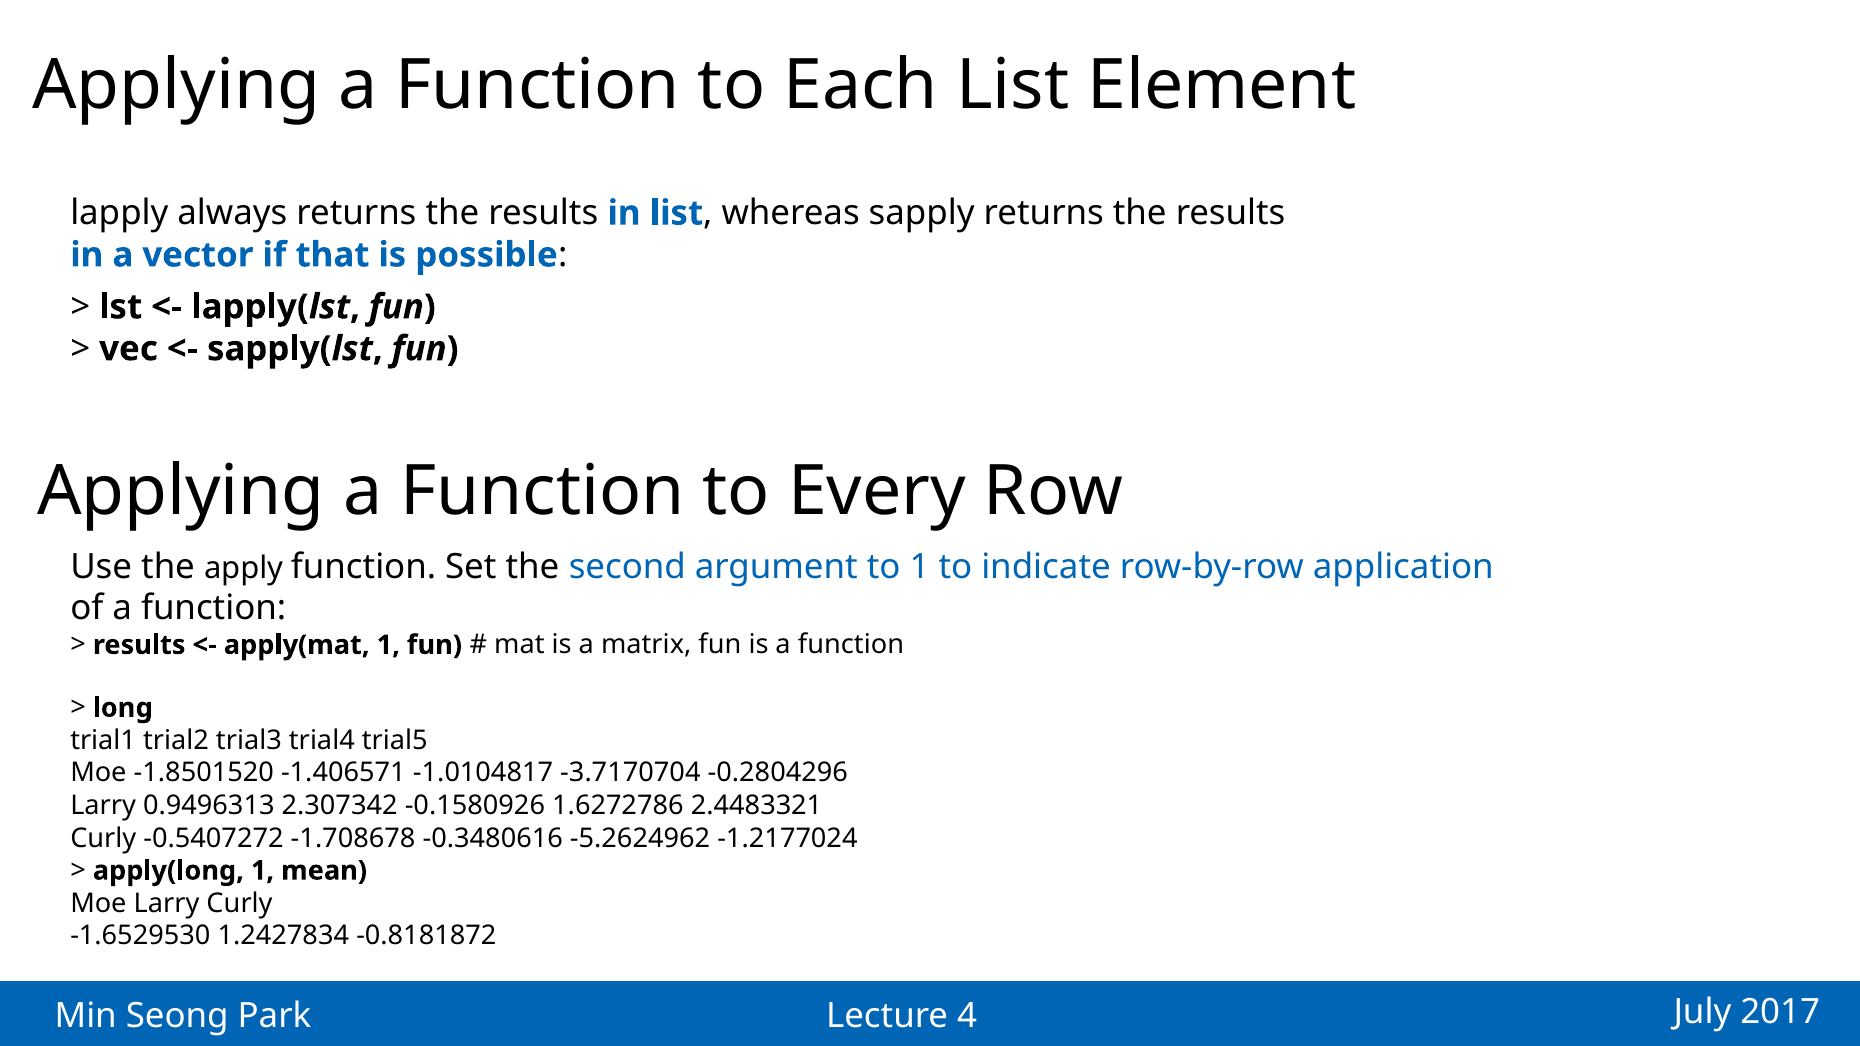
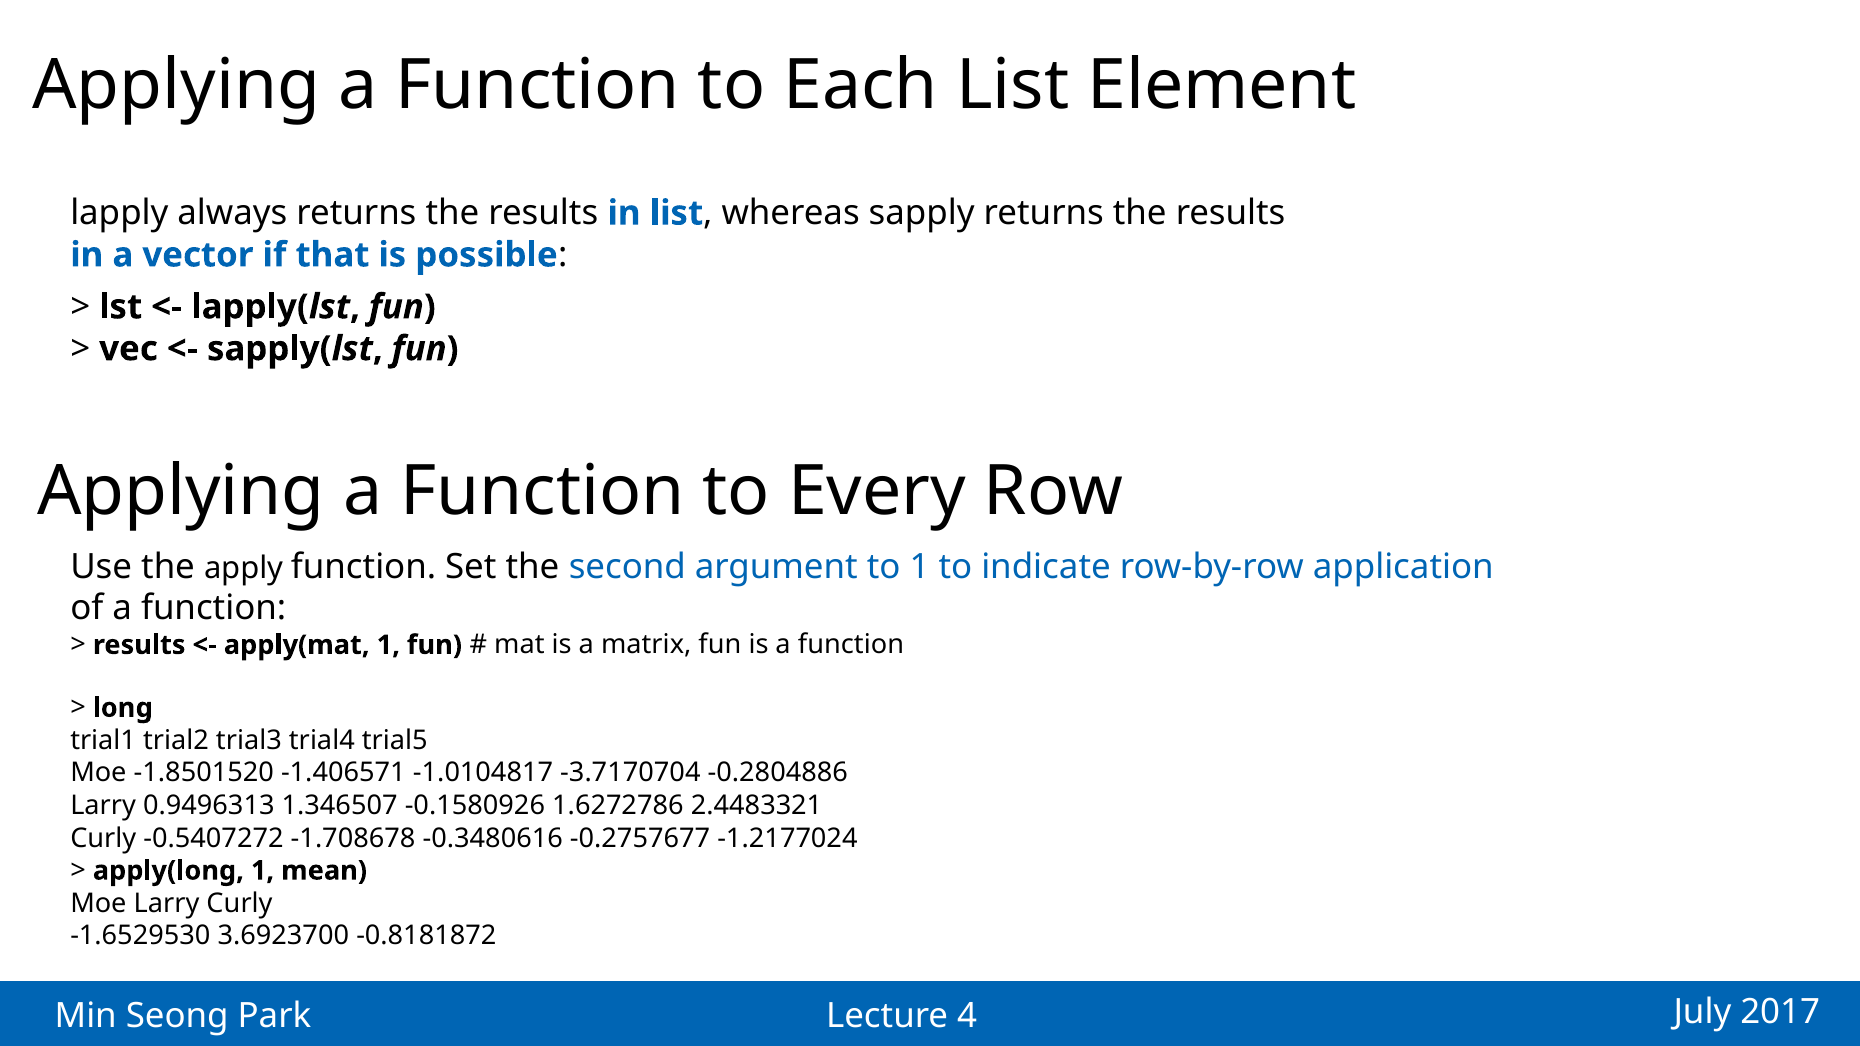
-0.2804296: -0.2804296 -> -0.2804886 (778, 773)
2.307342: 2.307342 -> 1.346507 (340, 806)
-5.2624962: -5.2624962 -> -0.2757677 (640, 838)
1.2427834: 1.2427834 -> 3.6923700 (283, 936)
